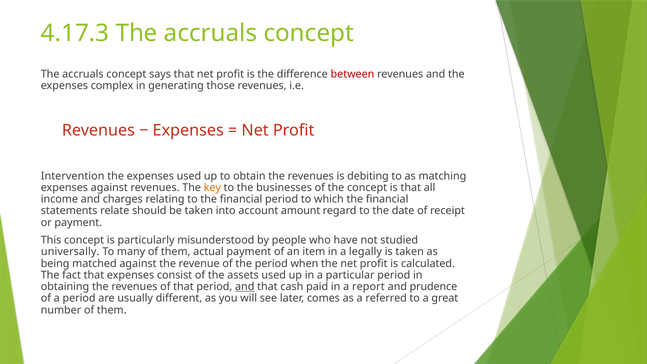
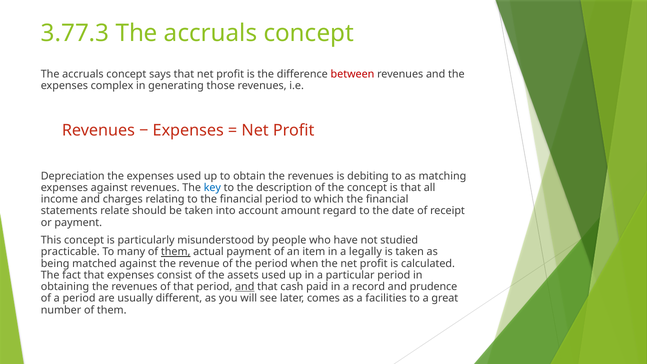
4.17.3: 4.17.3 -> 3.77.3 (75, 33)
Intervention: Intervention -> Depreciation (73, 176)
key colour: orange -> blue (212, 188)
businesses: businesses -> description (284, 188)
universally: universally -> practicable (70, 252)
them underline: none -> present (176, 252)
report: report -> record (368, 287)
referred: referred -> facilities (386, 298)
